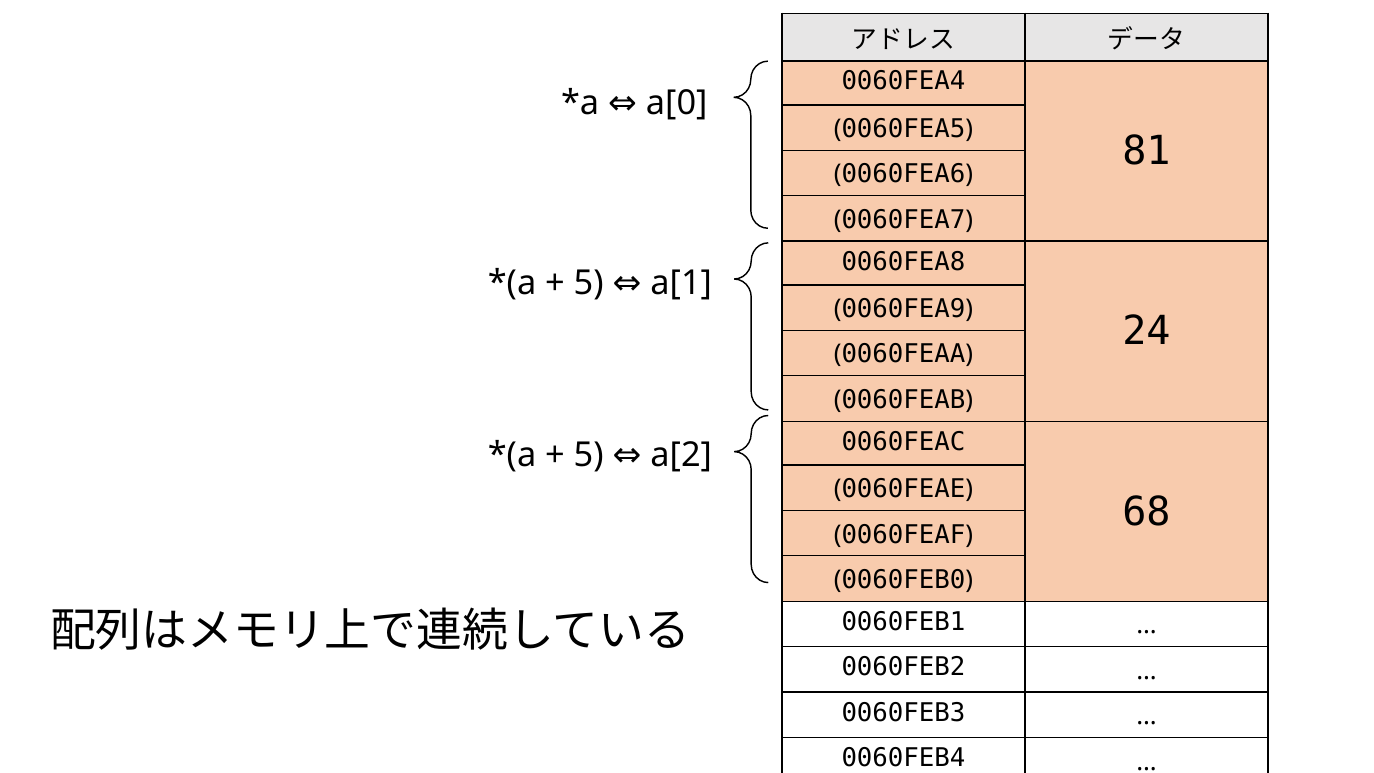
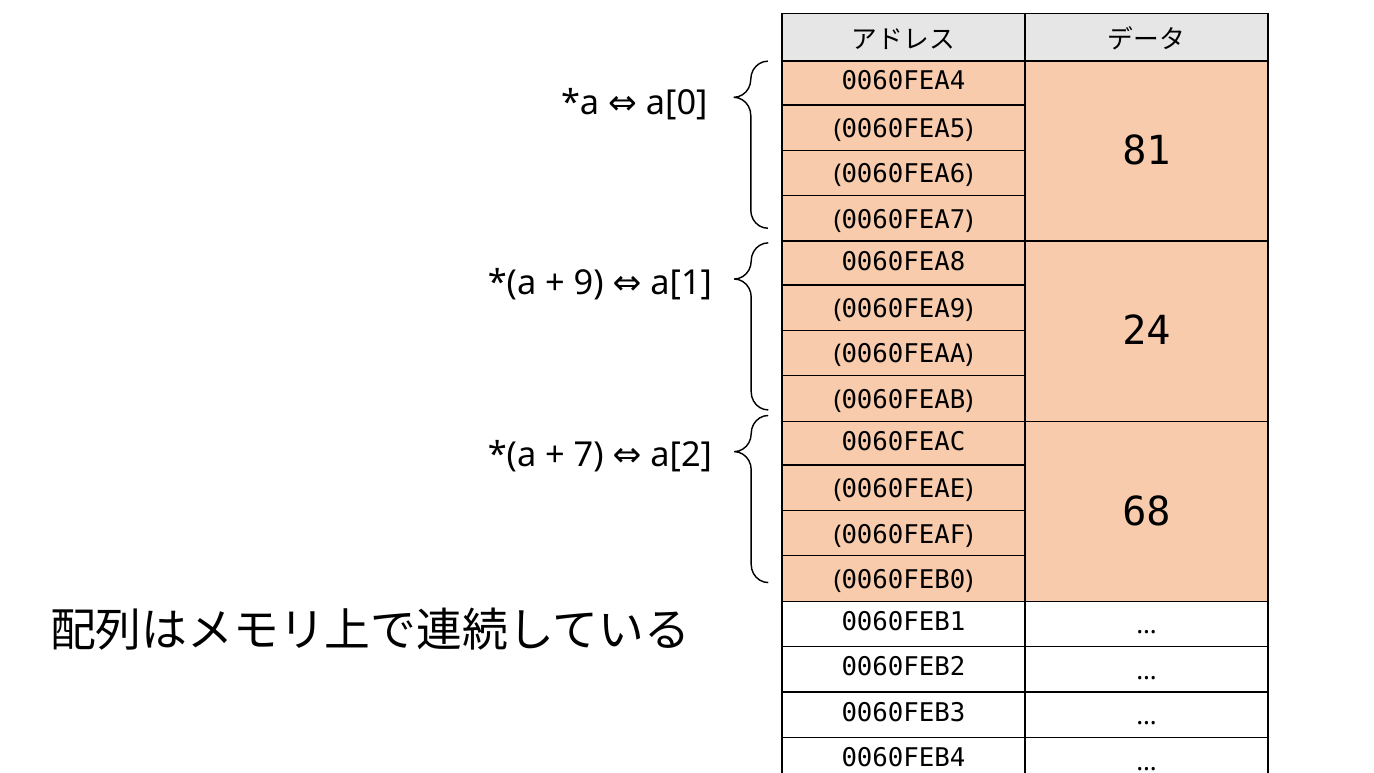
5: 5 -> 9 (589, 283)
5: 5 -> 7 (589, 455)
